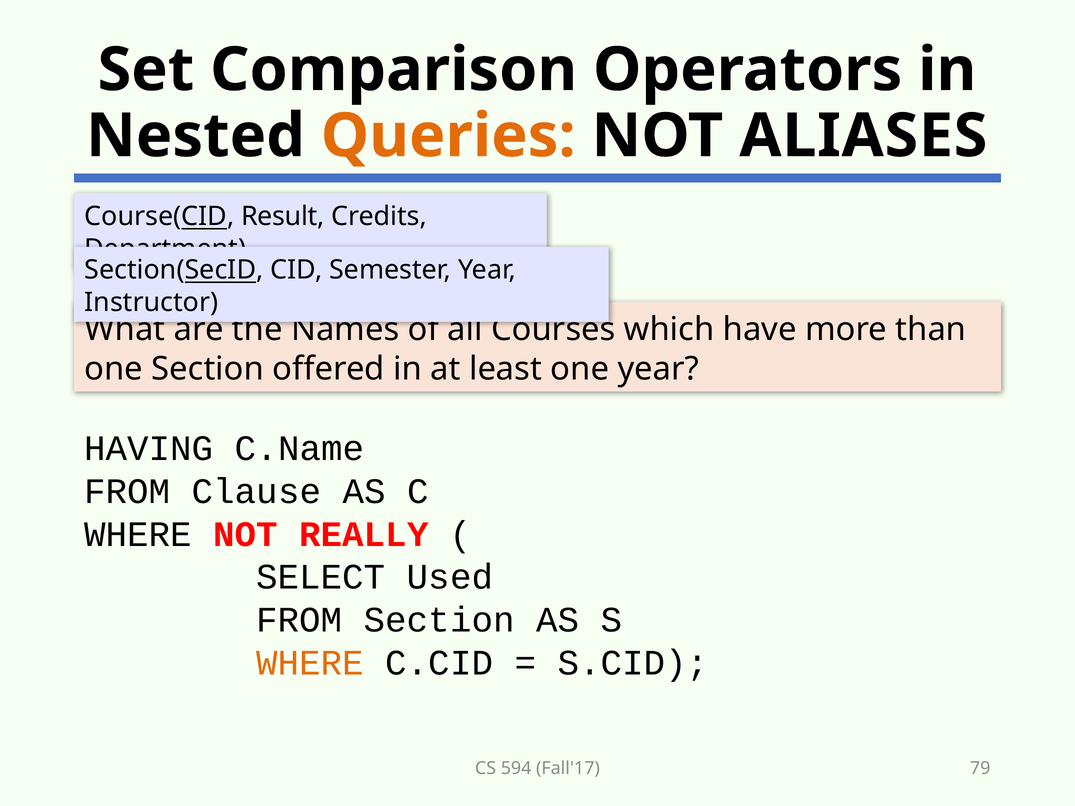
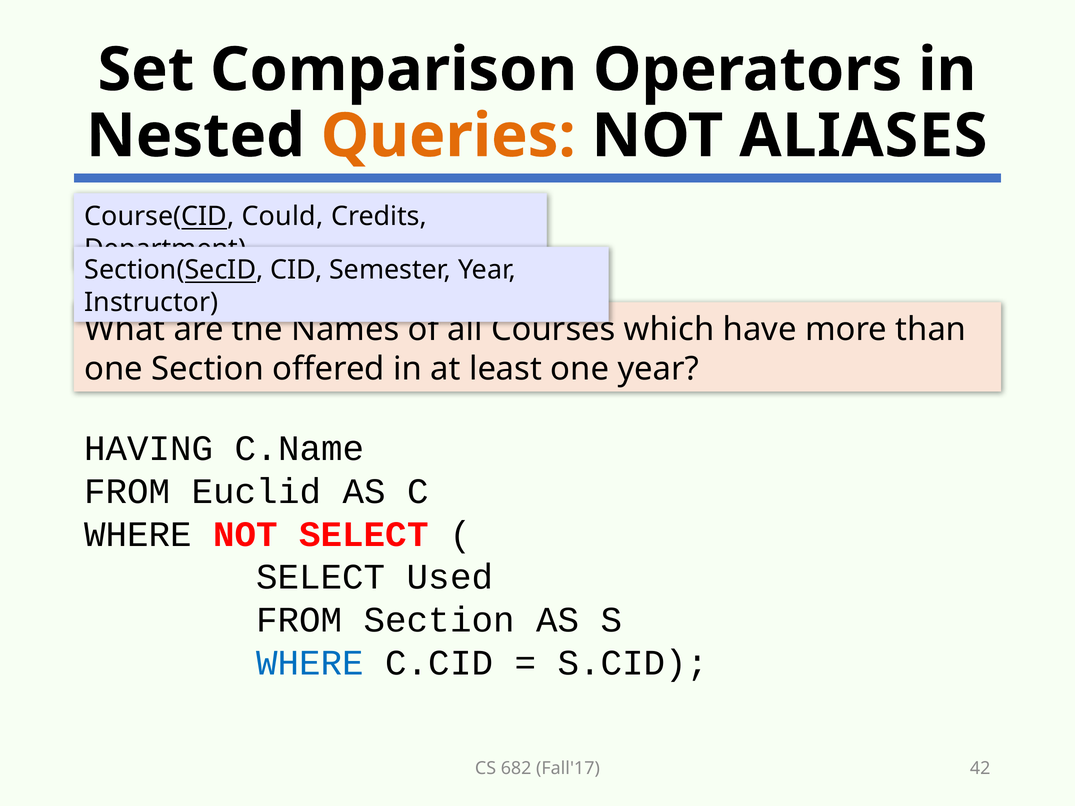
Result: Result -> Could (283, 217)
Clause: Clause -> Euclid (256, 491)
NOT REALLY: REALLY -> SELECT (364, 534)
WHERE colour: orange -> blue (310, 663)
594: 594 -> 682 (516, 769)
79: 79 -> 42 (980, 769)
